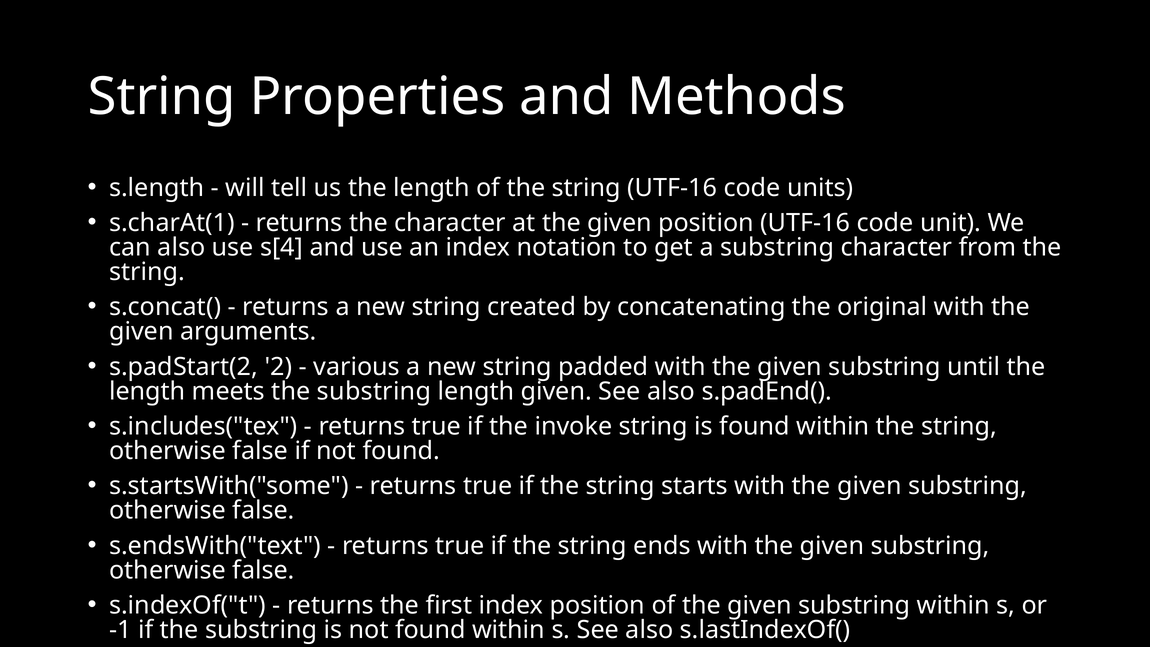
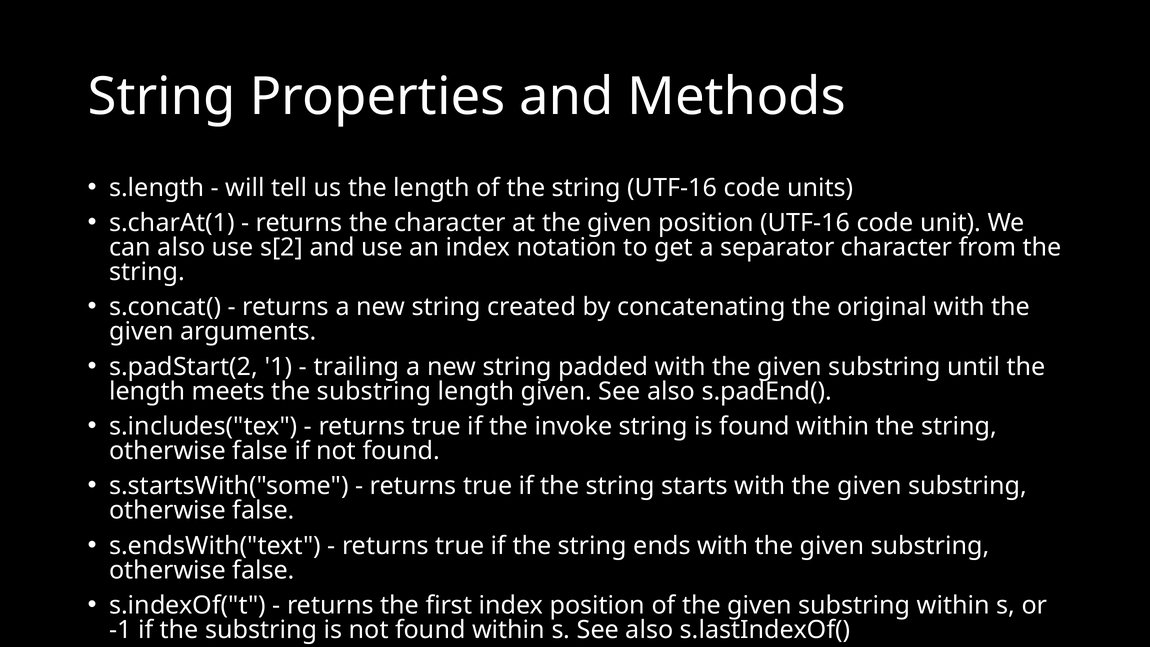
s[4: s[4 -> s[2 (282, 247)
a substring: substring -> separator (777, 247)
2: 2 -> 1 (278, 367)
various: various -> trailing (357, 367)
